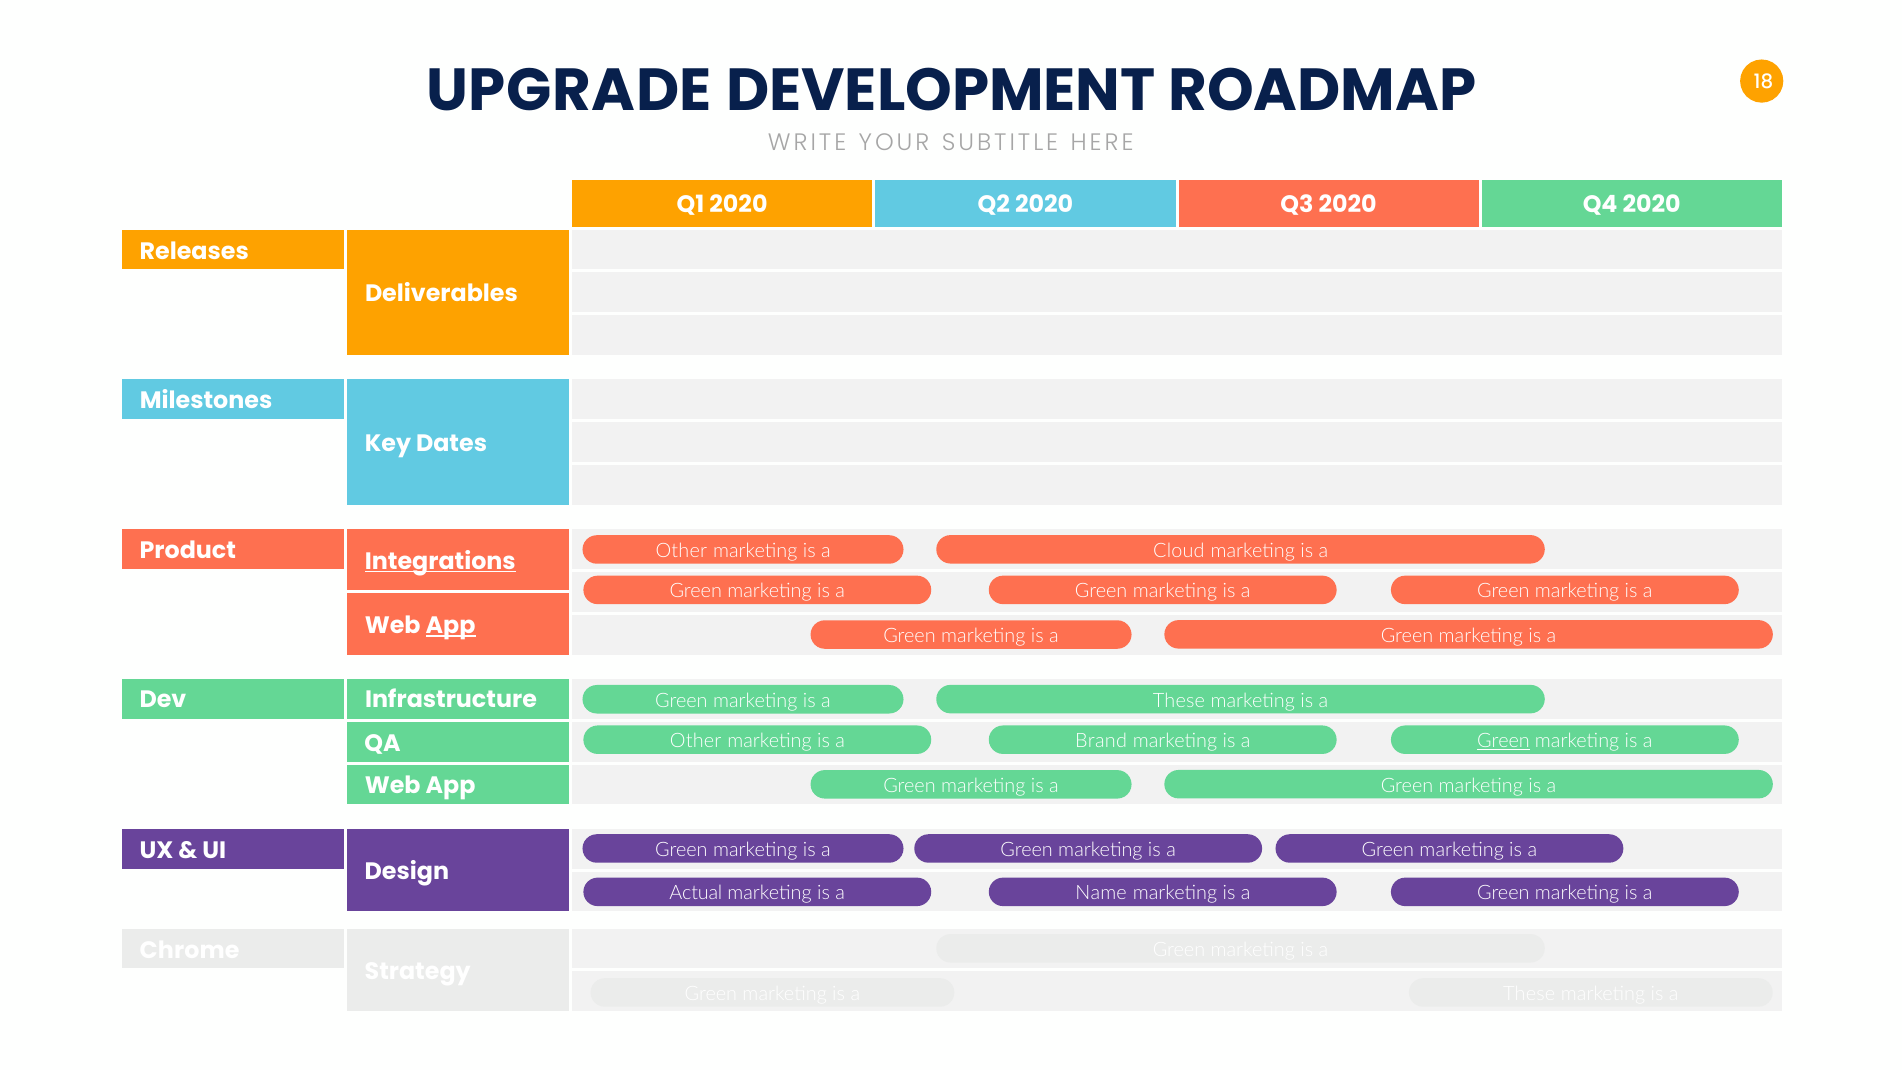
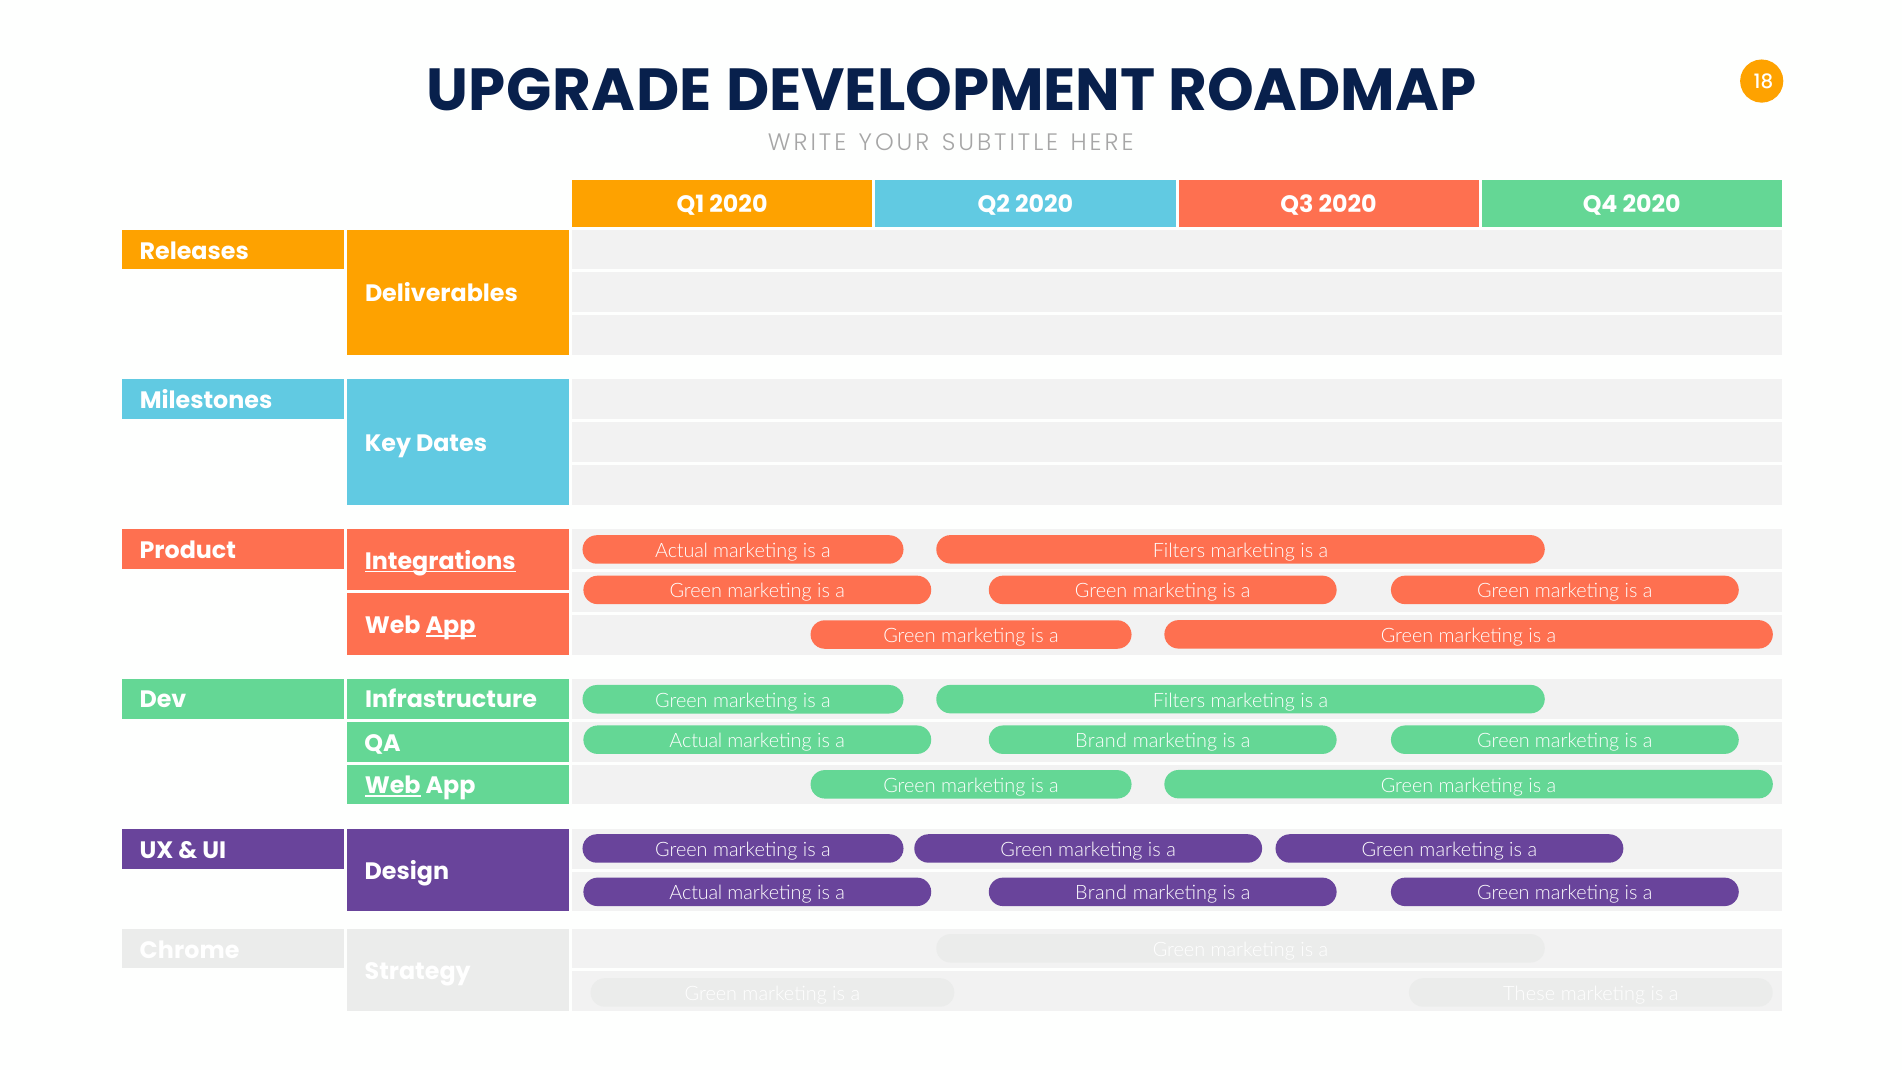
Other: Other -> Actual (682, 551)
Cloud: Cloud -> Filters (1179, 551)
These: These -> Filters (1179, 701)
Other: Other -> Actual (696, 741)
Green underline: present -> none (1503, 741)
Web underline: none -> present (393, 786)
Name: Name -> Brand (1101, 893)
